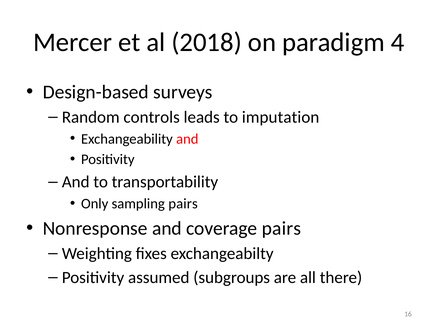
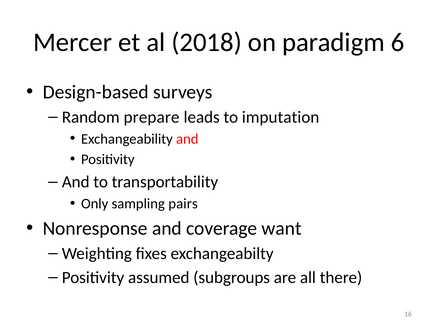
4: 4 -> 6 (398, 42)
controls: controls -> prepare (152, 117)
coverage pairs: pairs -> want (282, 228)
